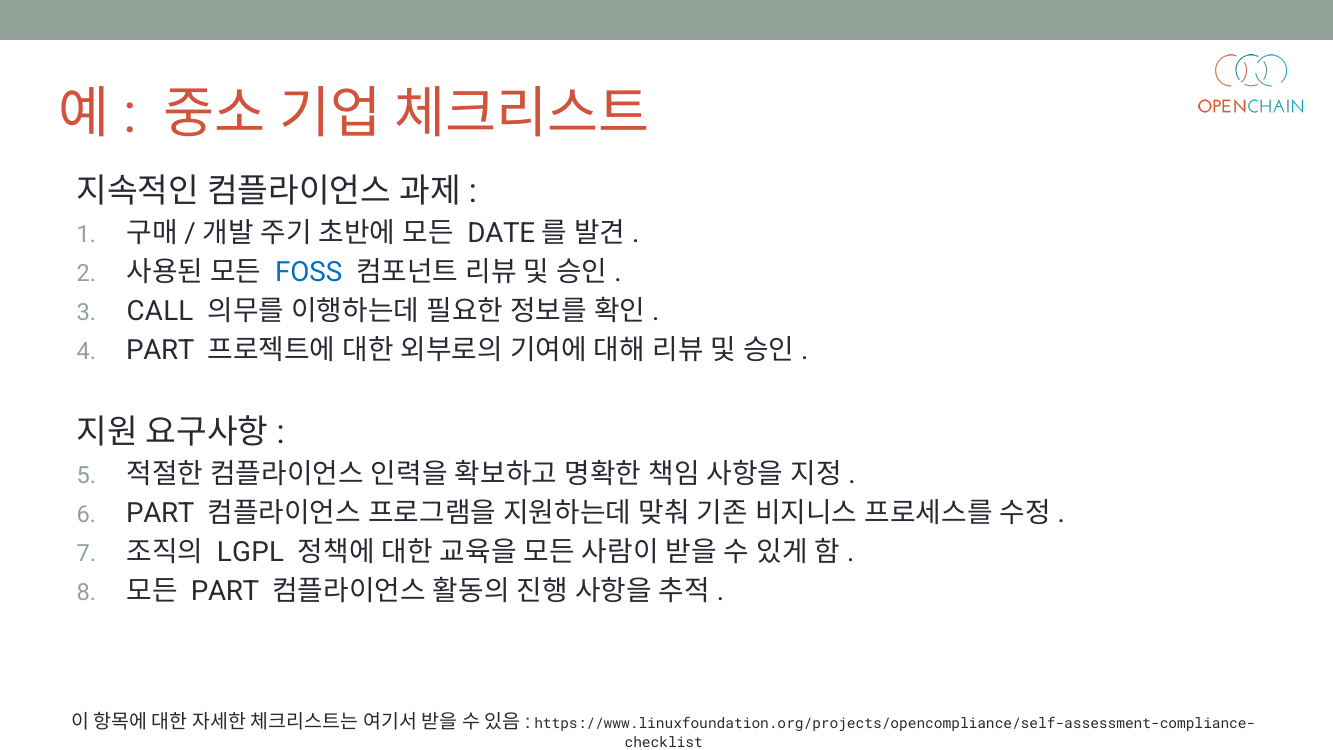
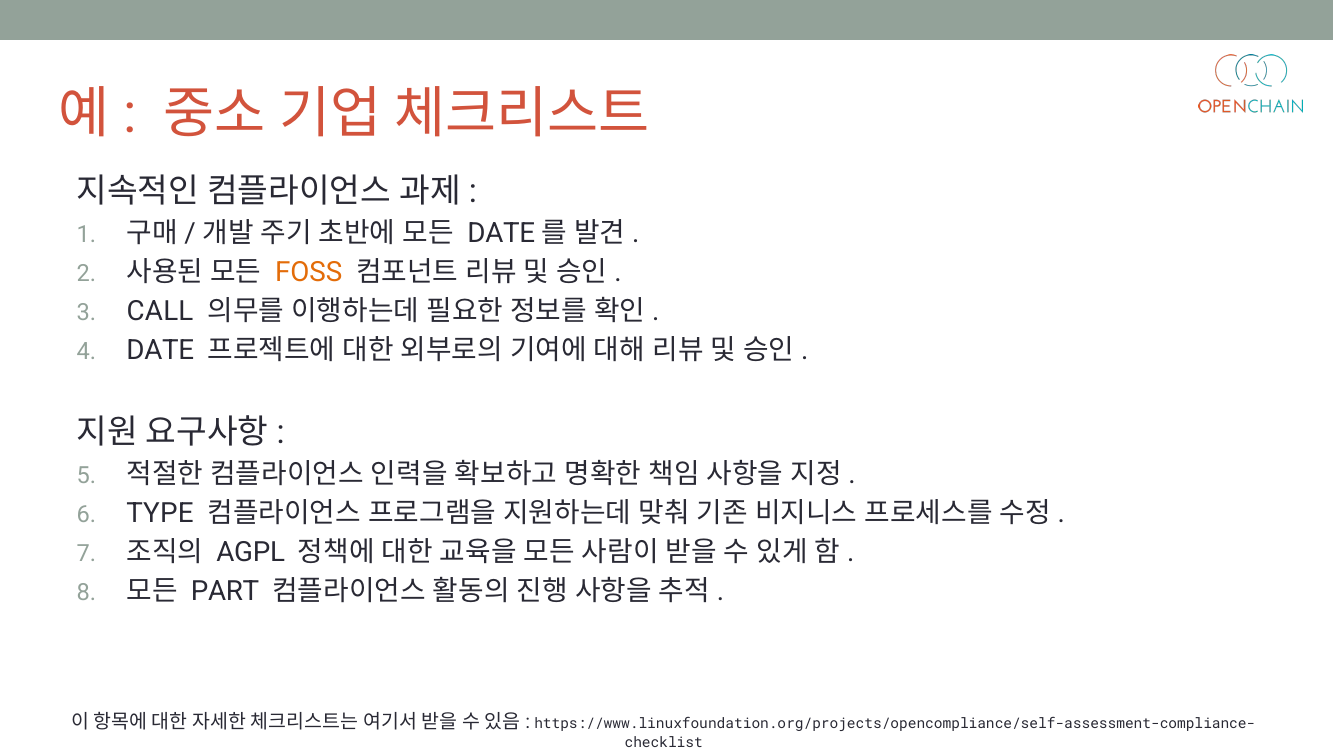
FOSS colour: blue -> orange (309, 272)
PART: PART -> DATE (160, 350)
PART: PART -> TYPE (160, 514)
LGPL: LGPL -> AGPL (251, 552)
